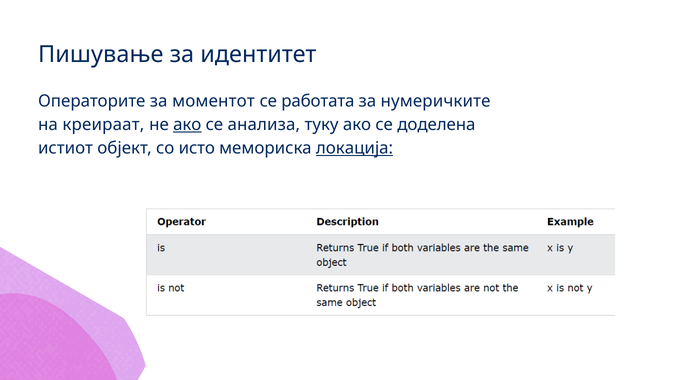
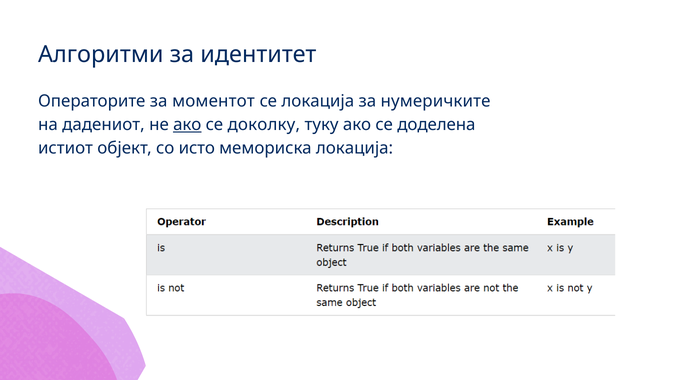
Пишување: Пишување -> Алгоритми (101, 55)
се работата: работата -> локација (318, 101)
креираат: креираат -> дадениот (103, 125)
анализа: анализа -> доколку (264, 125)
локација underline: present -> none (355, 148)
